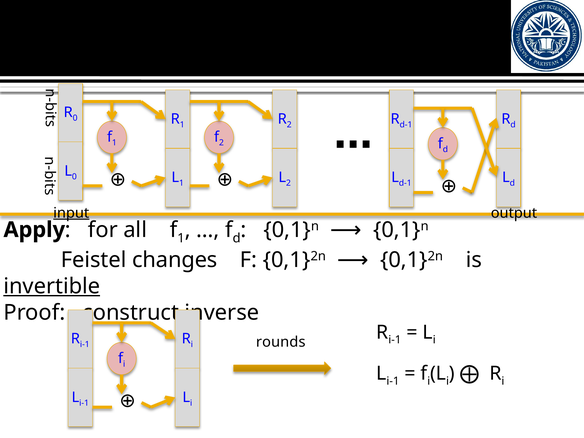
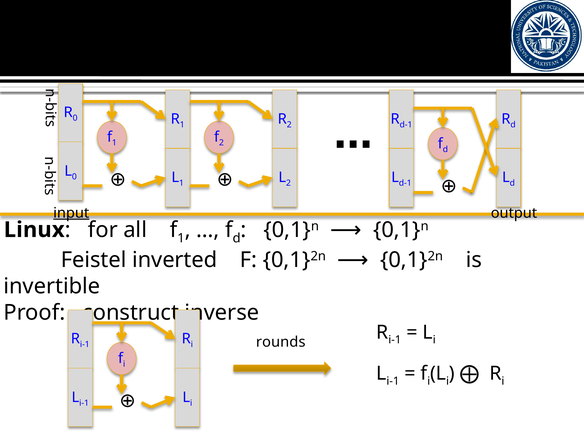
Apply: Apply -> Linux (34, 230)
changes: changes -> inverted (175, 260)
invertible underline: present -> none (52, 286)
